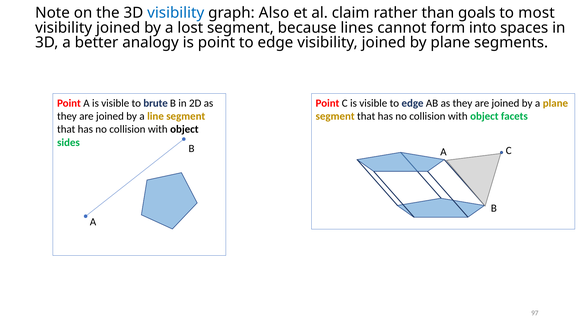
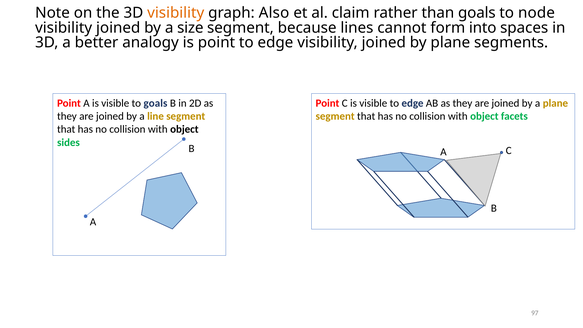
visibility colour: blue -> orange (176, 13)
most: most -> node (536, 13)
lost: lost -> size (190, 28)
to brute: brute -> goals (155, 103)
